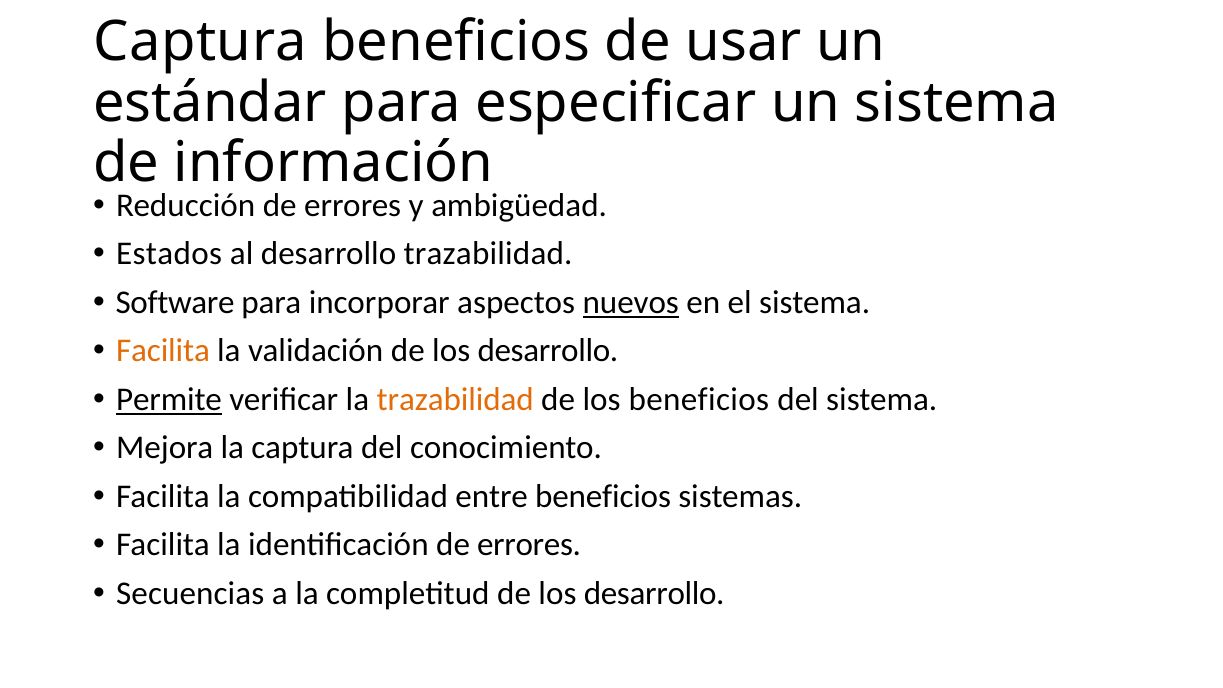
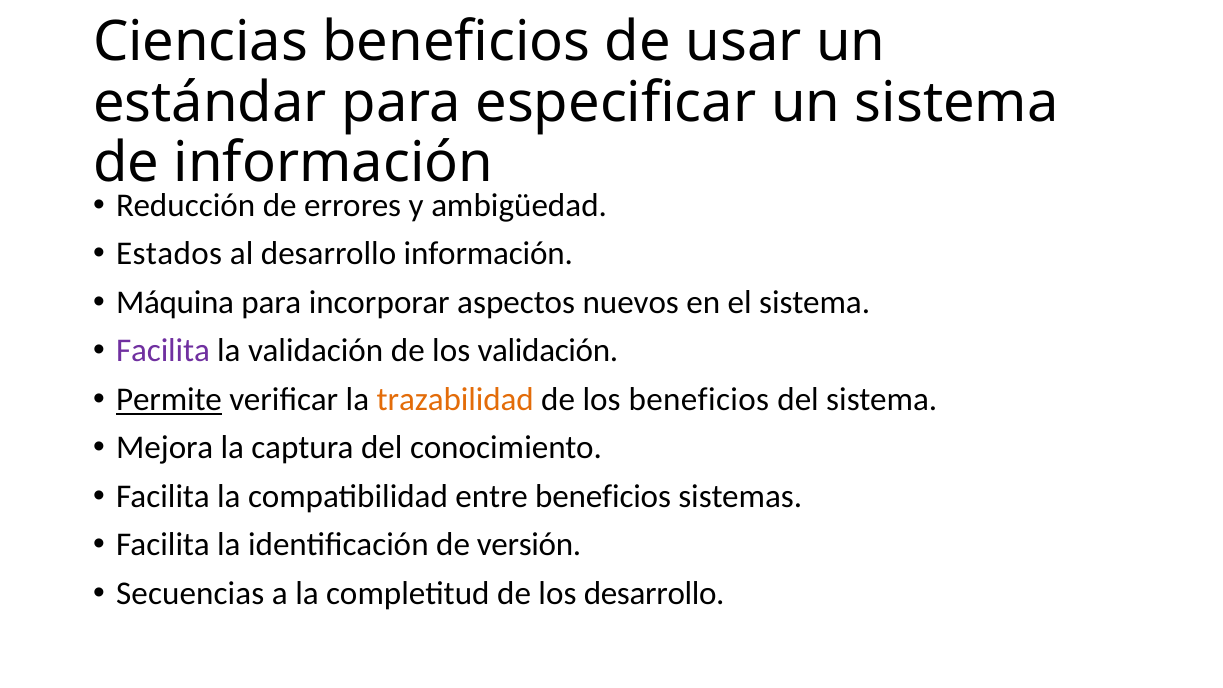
Captura: Captura -> Ciencias (201, 42)
desarrollo trazabilidad: trazabilidad -> información (488, 254)
Software: Software -> Máquina (175, 302)
nuevos underline: present -> none (631, 302)
Facilita colour: orange -> purple (163, 351)
validación de los desarrollo: desarrollo -> validación (548, 351)
identificación de errores: errores -> versión (529, 545)
